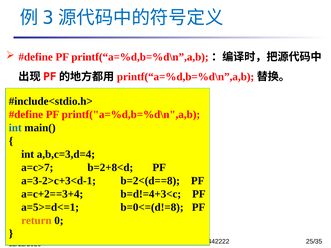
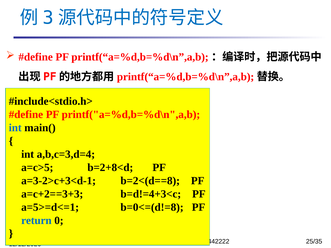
a=c>7: a=c>7 -> a=c>5 (37, 168)
a=c+2==3+4: a=c+2==3+4 -> a=c+2==3+3 (52, 194)
return colour: orange -> blue (36, 221)
